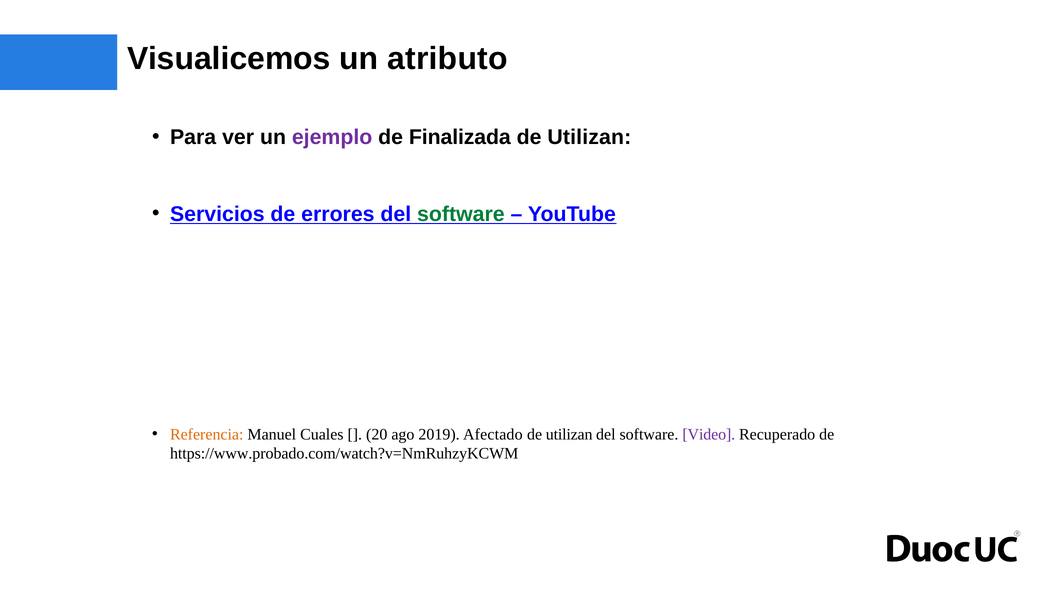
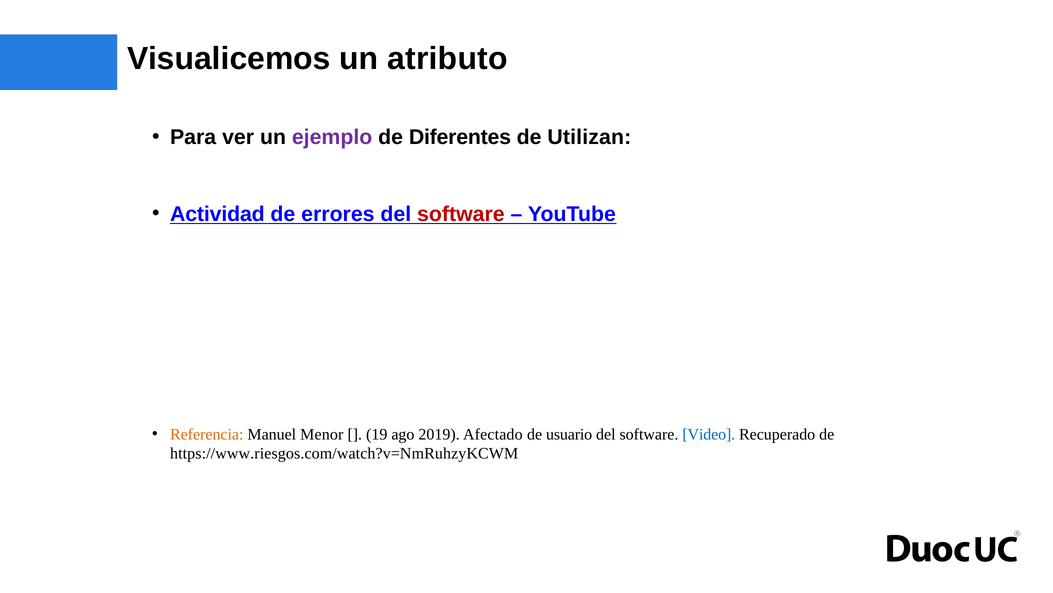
Finalizada: Finalizada -> Diferentes (460, 137)
Servicios: Servicios -> Actividad (217, 214)
software colour: green -> red (461, 214)
Cuales: Cuales -> Menor (322, 434)
20: 20 -> 19 (377, 434)
utilizan: utilizan -> usuario (569, 434)
Video colour: purple -> blue (709, 434)
https://www.probado.com/watch?v=NmRuhzyKCWM: https://www.probado.com/watch?v=NmRuhzyKCWM -> https://www.riesgos.com/watch?v=NmRuhzyKCWM (344, 453)
